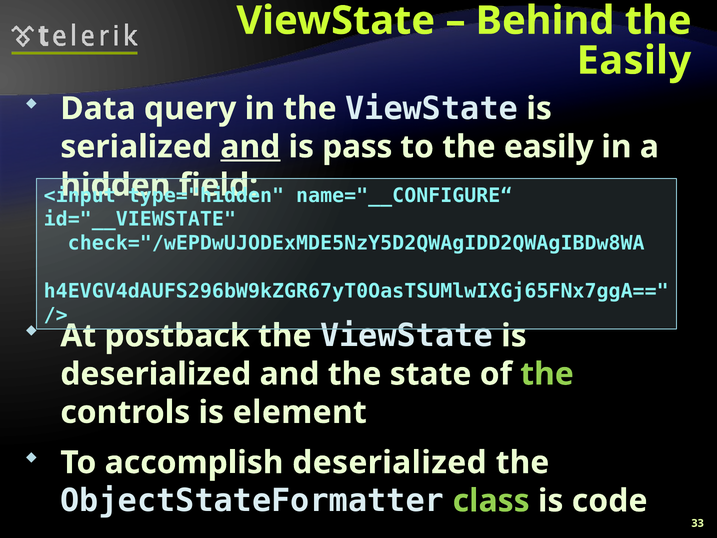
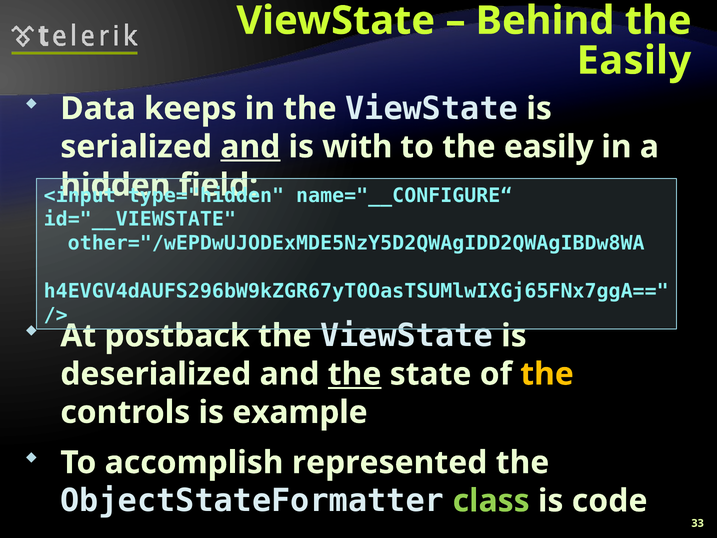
query: query -> keeps (190, 109)
pass: pass -> with (357, 147)
check="/wEPDwUJODExMDE5NzY5D2QWAgIDD2QWAgIBDw8WA: check="/wEPDwUJODExMDE5NzY5D2QWAgIDD2QWAgIBDw8WA -> other="/wEPDwUJODExMDE5NzY5D2QWAgIDD2QWAgIBDw8WA (356, 243)
the underline: none -> present (355, 374)
the colour: light green -> yellow (547, 374)
element: element -> example (300, 412)
accomplish deserialized: deserialized -> represented (390, 462)
